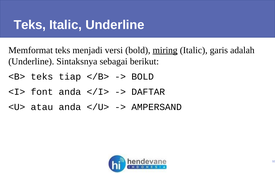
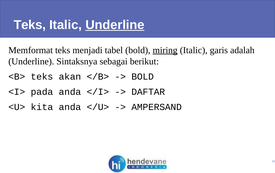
Underline underline: none -> present (115, 25)
versi: versi -> tabel (114, 50)
tiap: tiap -> akan (70, 77)
font: font -> pada (42, 92)
atau: atau -> kita (42, 107)
